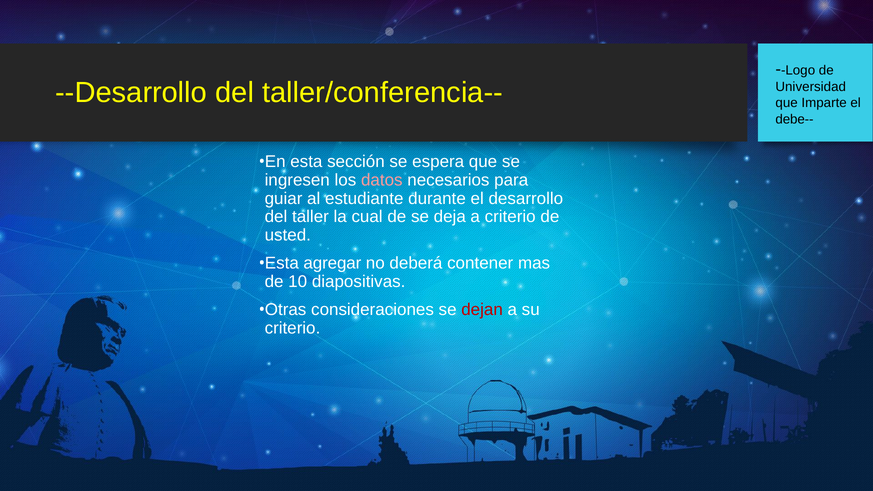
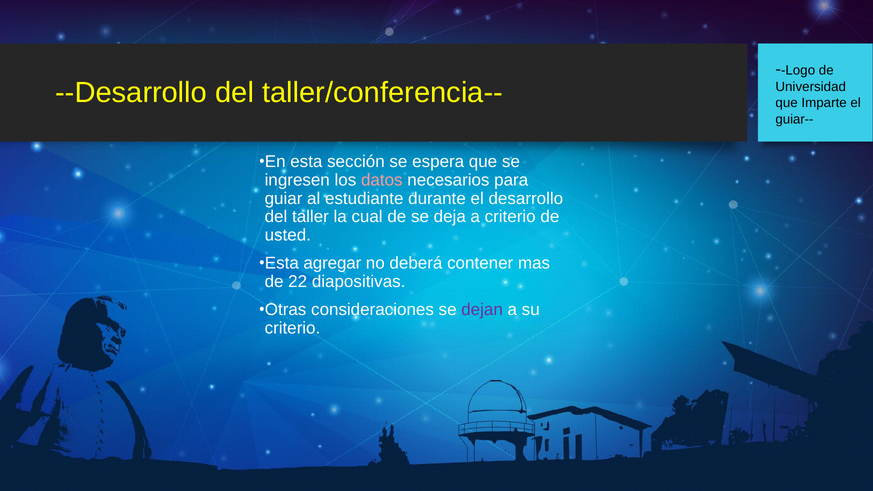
debe--: debe-- -> guiar-- (794, 119)
10: 10 -> 22 (298, 282)
dejan colour: red -> purple (482, 310)
